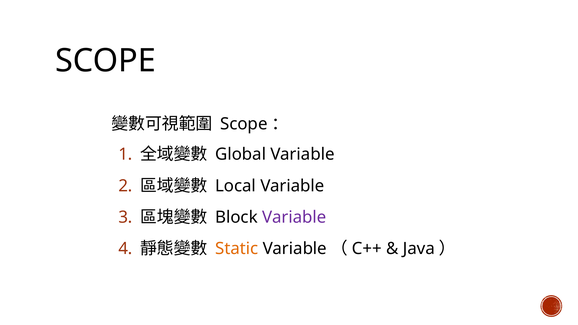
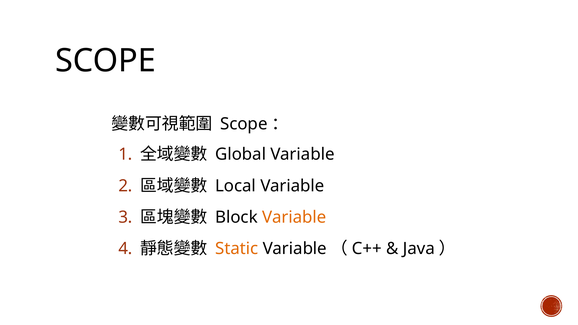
Variable colour: purple -> orange (294, 217)
